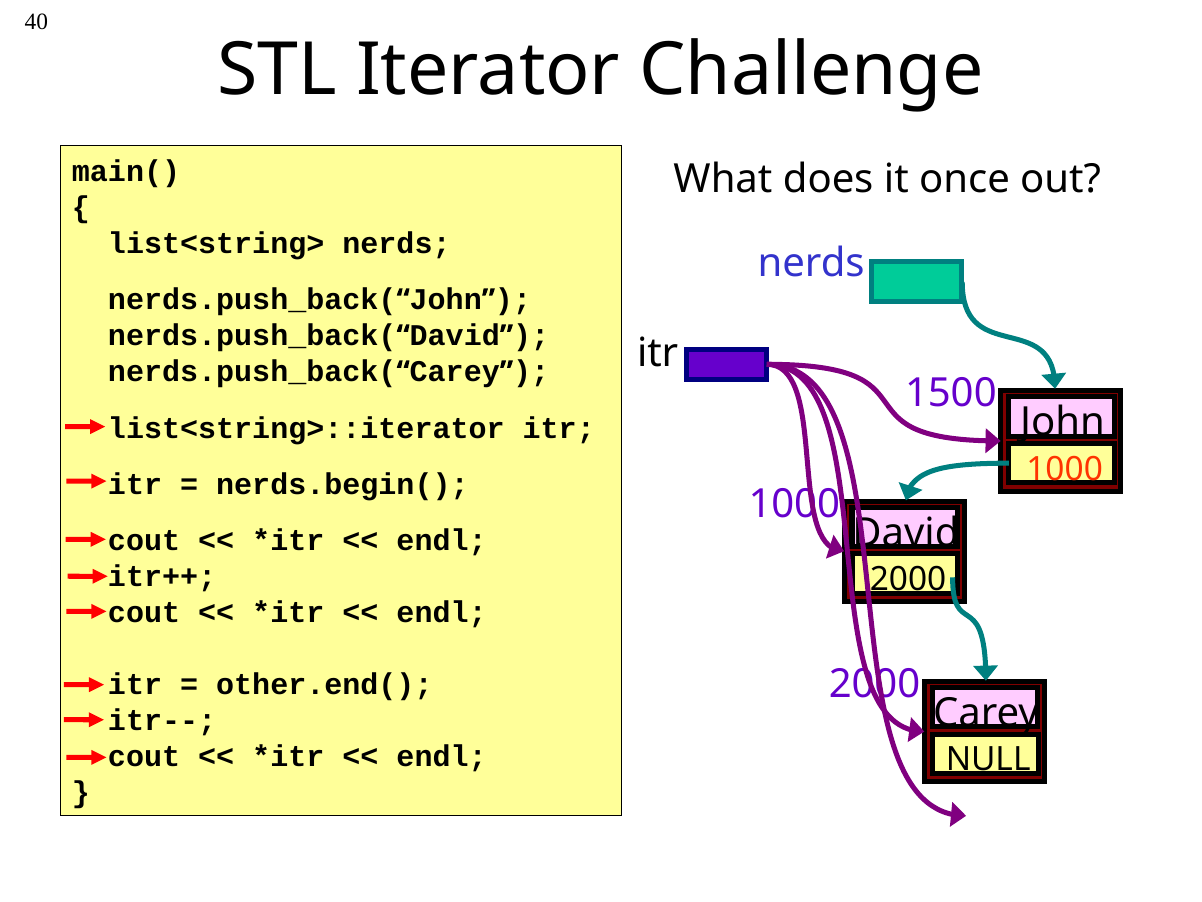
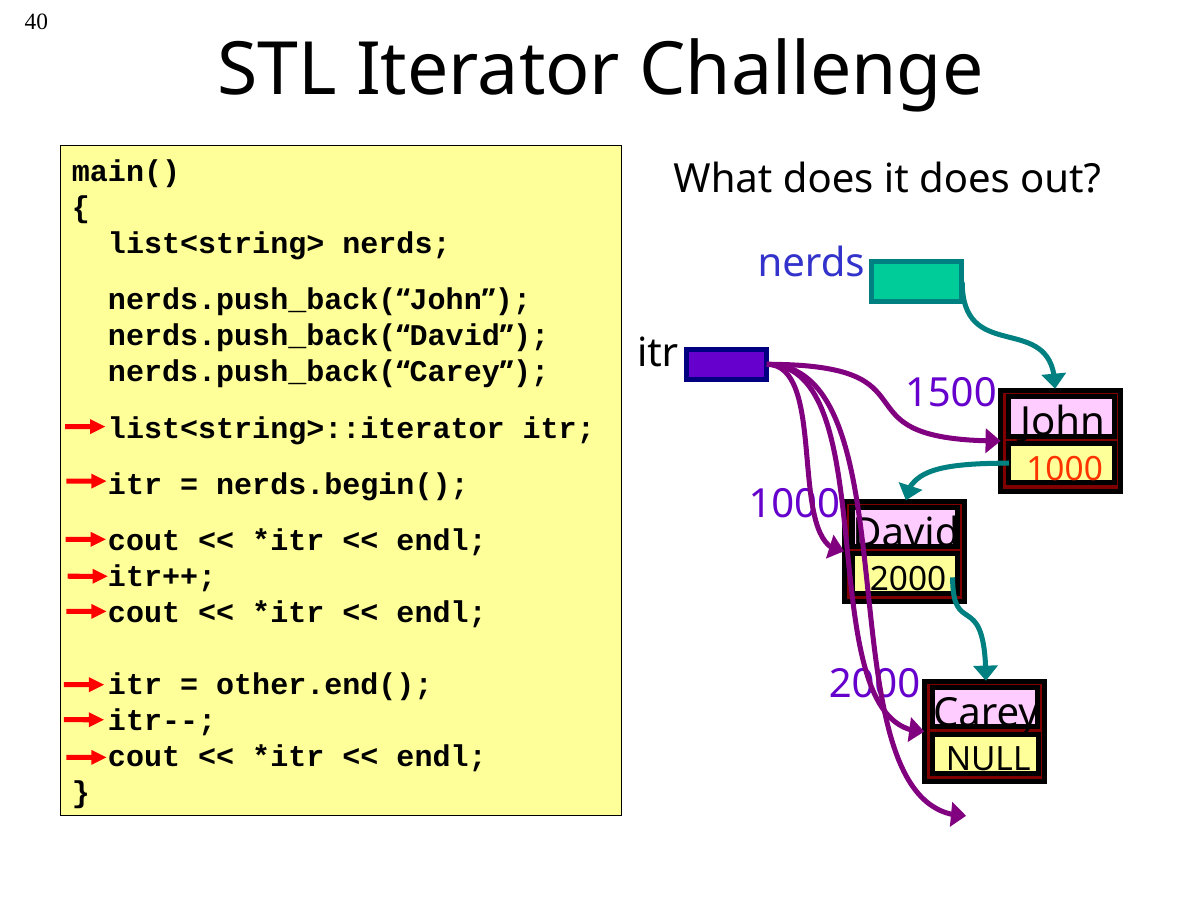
it once: once -> does (964, 179)
